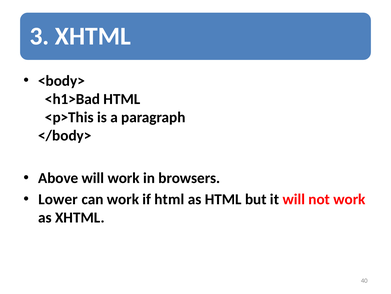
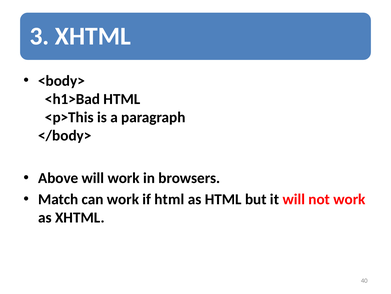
Lower: Lower -> Match (58, 199)
